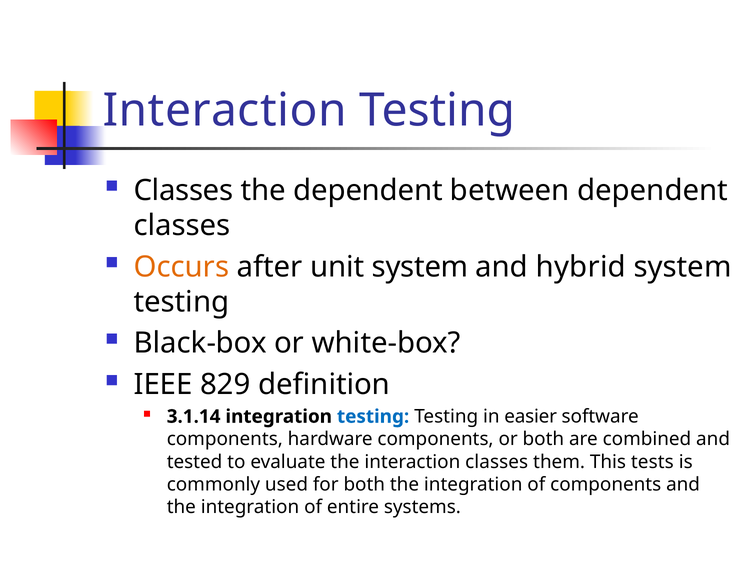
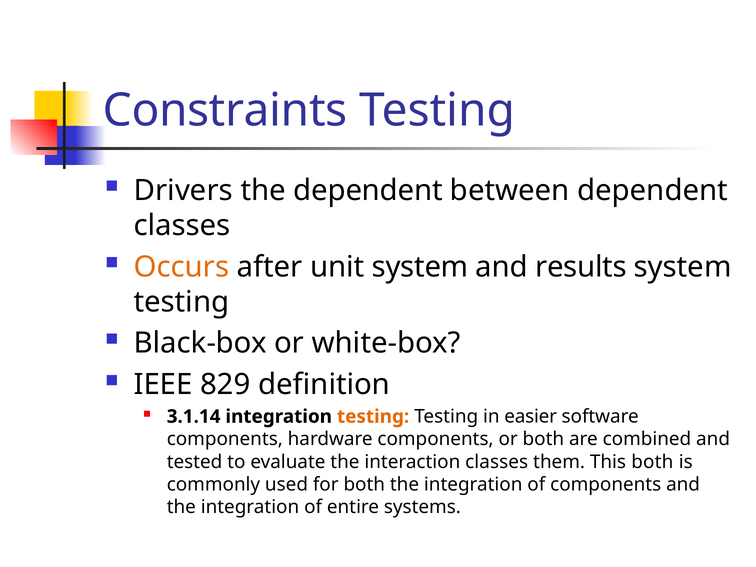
Interaction: Interaction -> Constraints (225, 110)
Classes: Classes -> Drivers (183, 190)
hybrid: hybrid -> results (581, 267)
testing colour: blue -> orange (373, 417)
This tests: tests -> both (652, 462)
